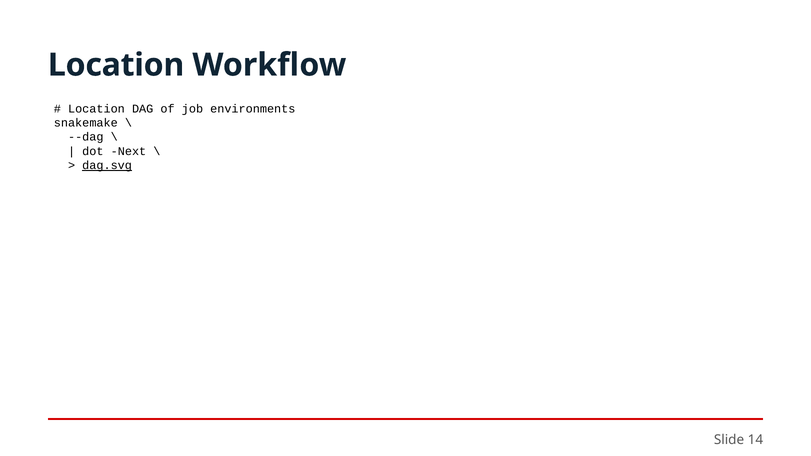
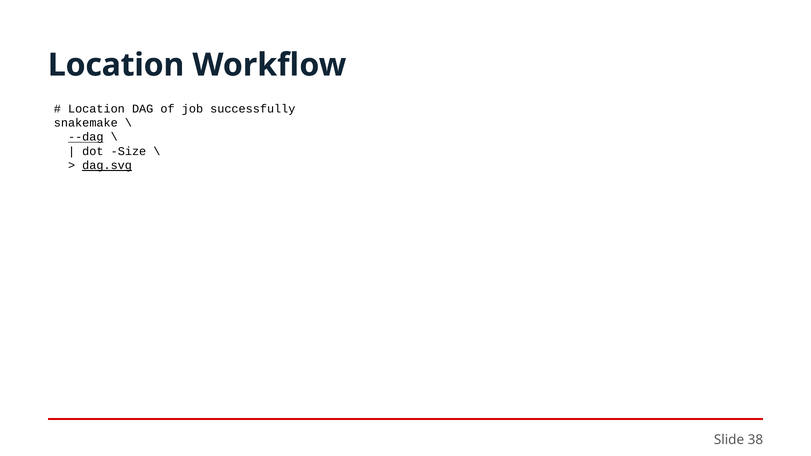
environments: environments -> successfully (253, 109)
--dag underline: none -> present (86, 137)
Next: Next -> Size (128, 151)
14: 14 -> 38 (755, 440)
